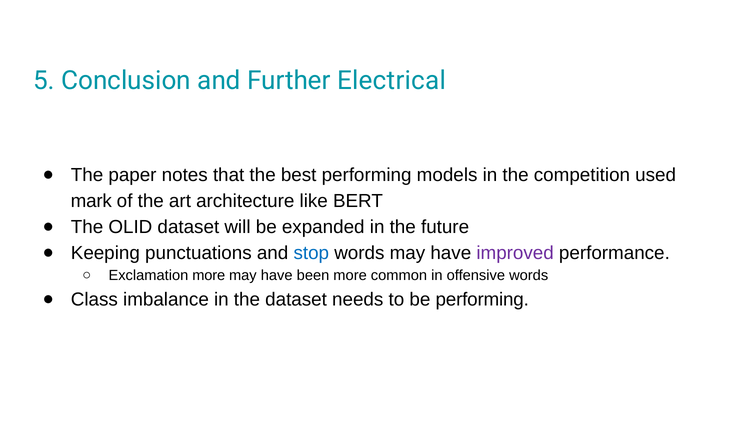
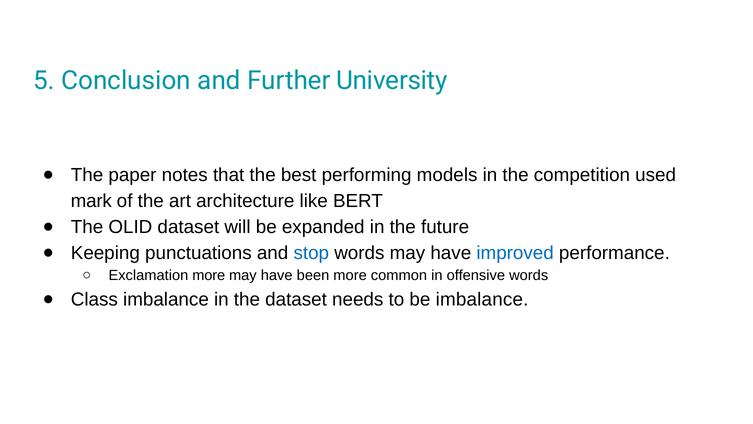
Electrical: Electrical -> University (392, 80)
improved colour: purple -> blue (515, 253)
be performing: performing -> imbalance (482, 299)
